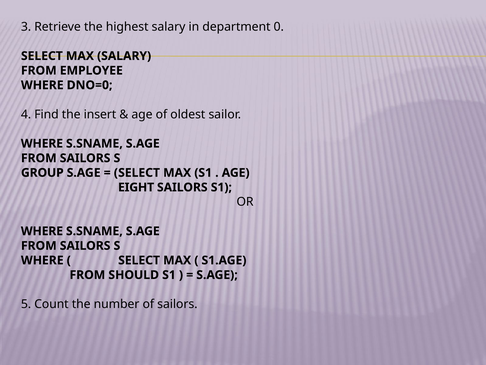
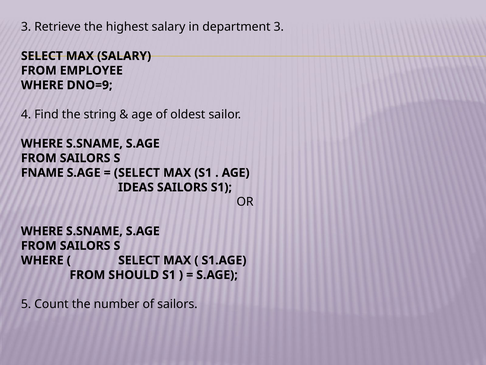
department 0: 0 -> 3 (279, 27)
DNO=0: DNO=0 -> DNO=9 (90, 85)
insert: insert -> string (100, 114)
GROUP: GROUP -> FNAME (42, 173)
EIGHT: EIGHT -> IDEAS (136, 187)
